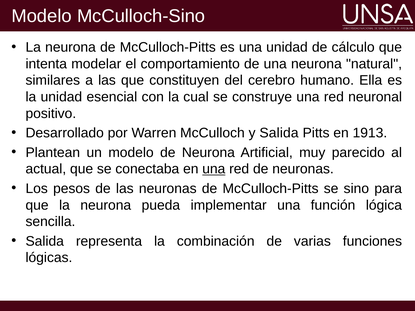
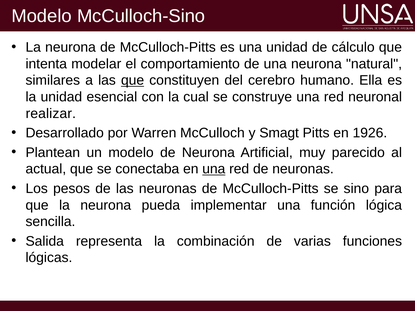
que underline: none -> present (133, 80)
positivo: positivo -> realizar (51, 114)
y Salida: Salida -> Smagt (279, 133)
1913: 1913 -> 1926 (370, 133)
